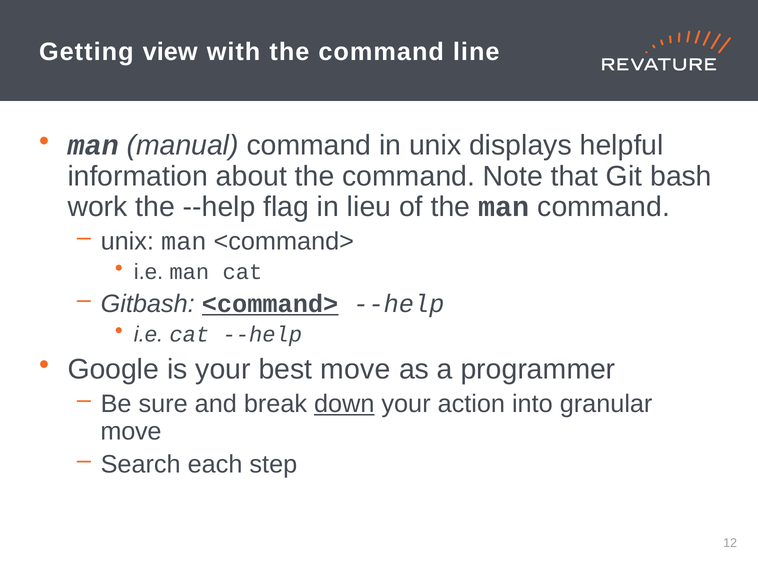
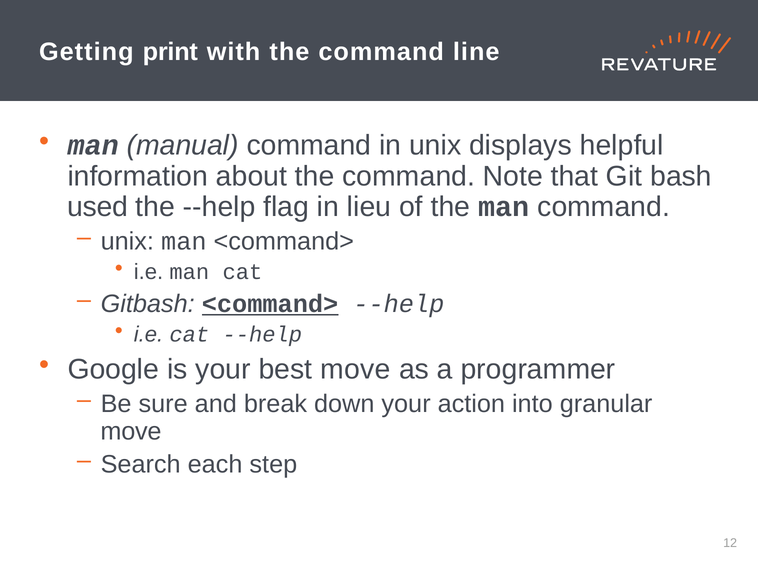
view: view -> print (170, 52)
work: work -> used (98, 207)
down underline: present -> none (344, 404)
